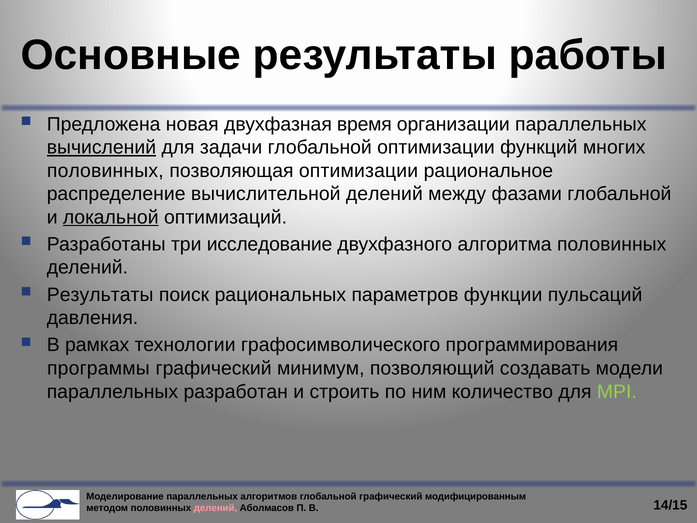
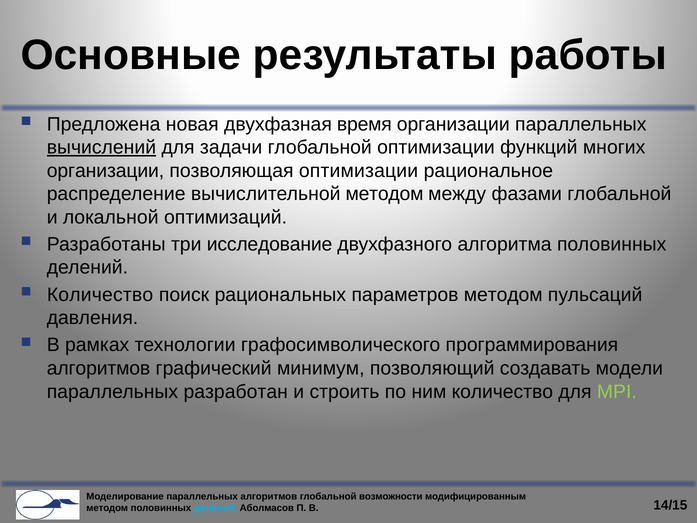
половинных: половинных -> организации (105, 171)
вычислительной делений: делений -> методом (384, 194)
локальной underline: present -> none (111, 217)
Результаты: Результаты -> Количество (100, 295)
параметров функции: функции -> методом (503, 295)
программы: программы -> алгоритмов (99, 368)
глобальной графический: графический -> возможности (391, 496)
делений colour: pink -> light blue (215, 508)
